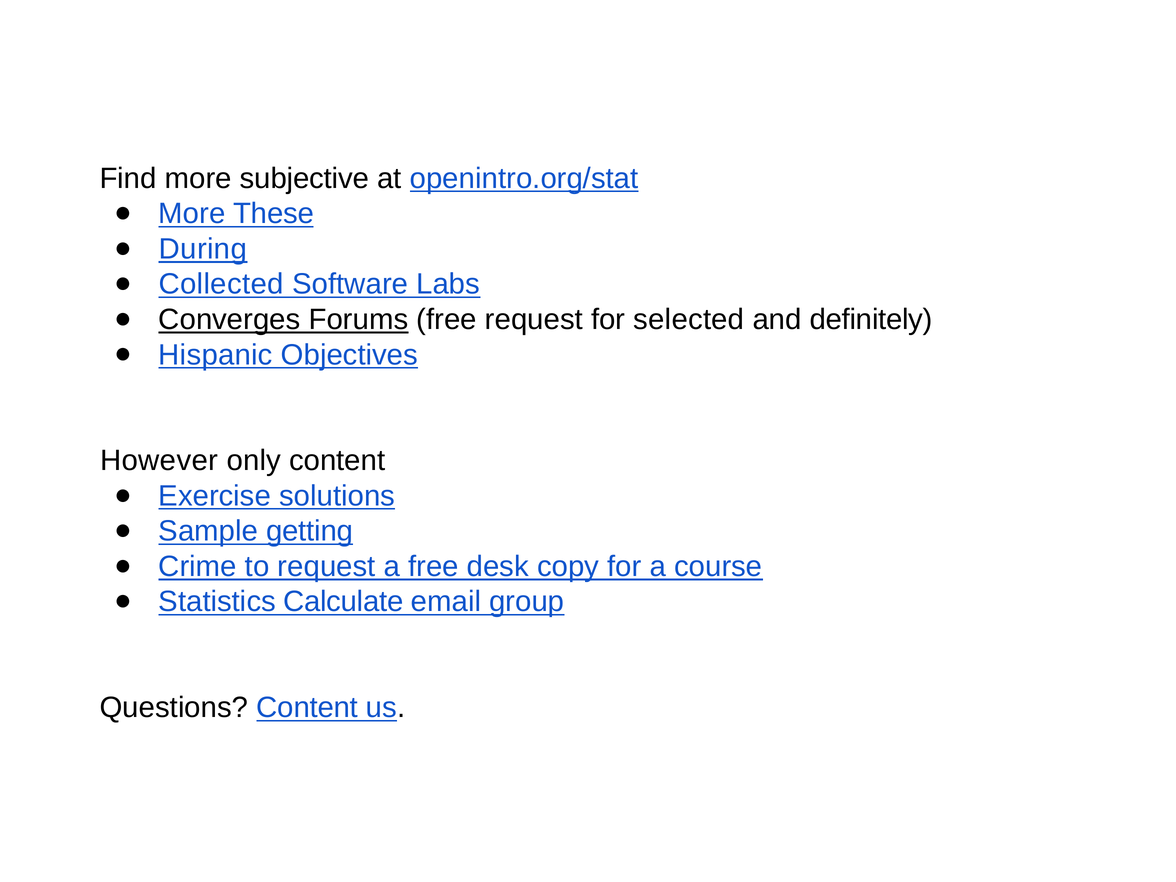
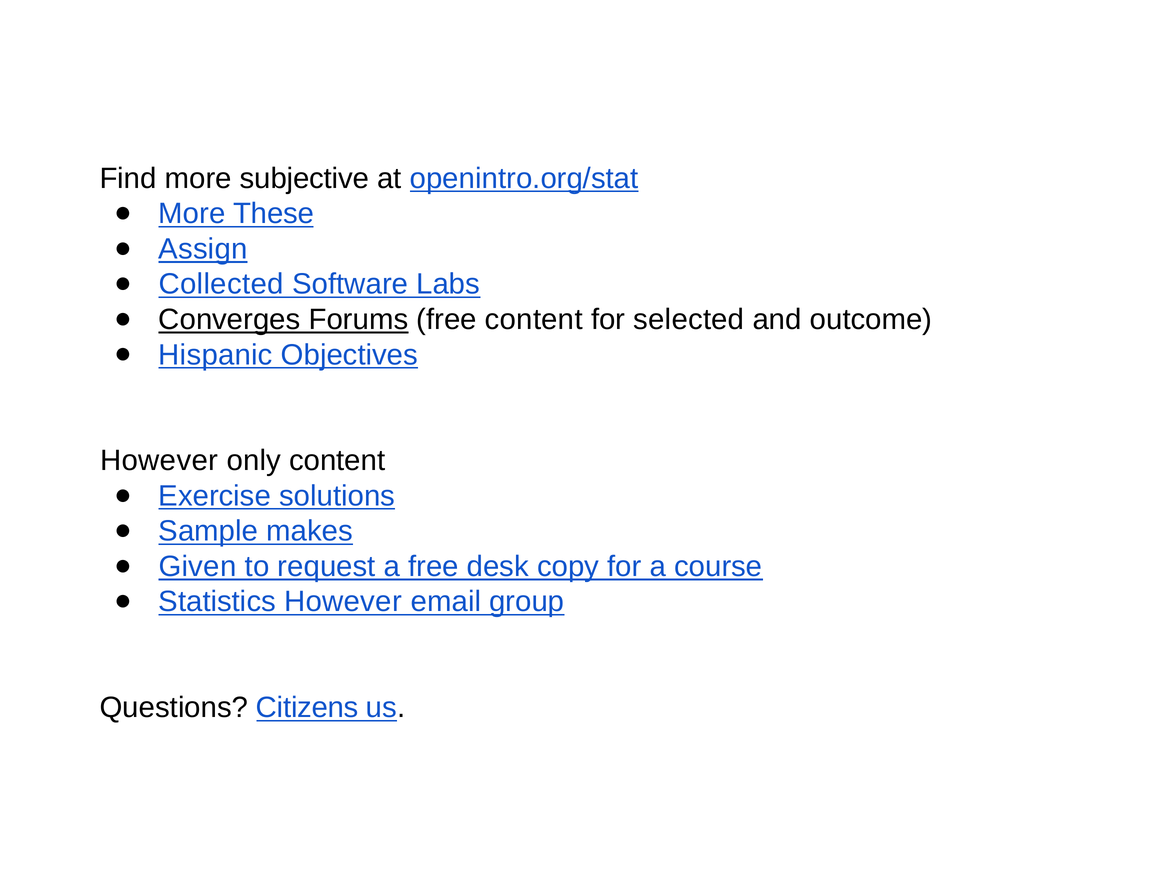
During: During -> Assign (203, 249)
free request: request -> content (534, 320)
definitely: definitely -> outcome (871, 320)
getting: getting -> makes (310, 531)
Crime: Crime -> Given (197, 566)
Statistics Calculate: Calculate -> However (343, 602)
Questions Content: Content -> Citizens (307, 708)
